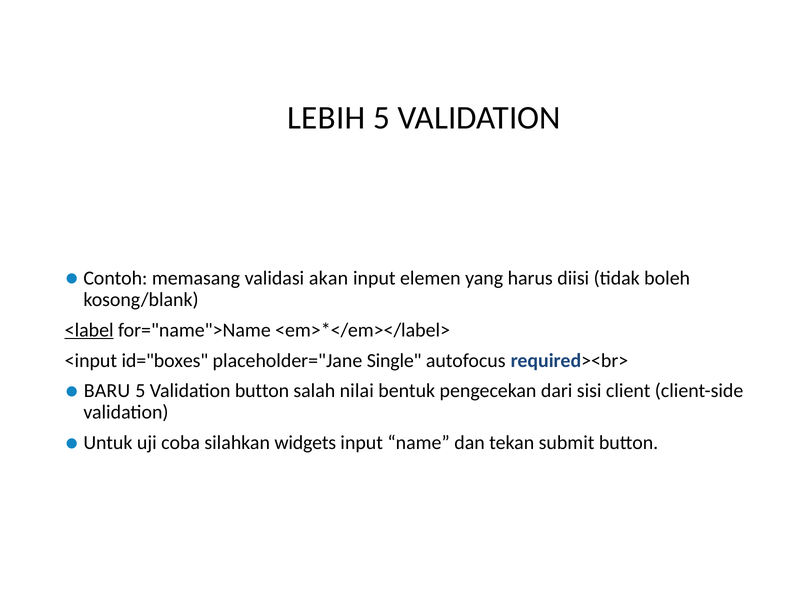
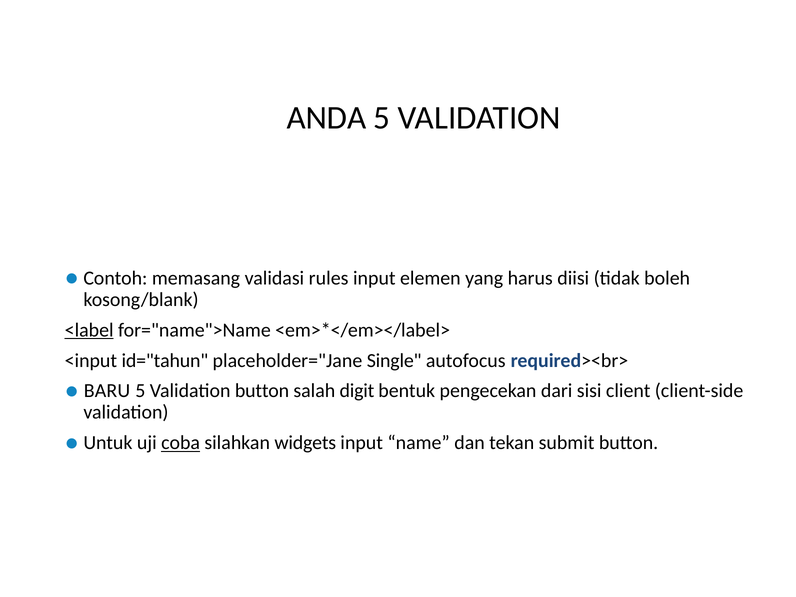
LEBIH: LEBIH -> ANDA (327, 118)
akan: akan -> rules (329, 278)
id="boxes: id="boxes -> id="tahun (165, 360)
nilai: nilai -> digit (357, 391)
coba underline: none -> present (181, 443)
